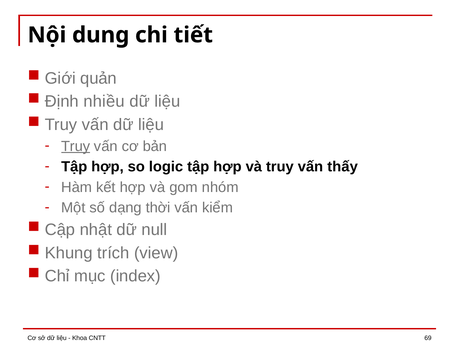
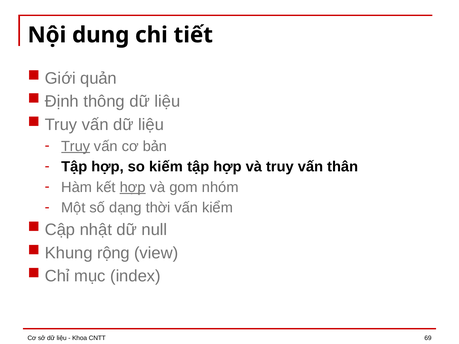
nhiều: nhiều -> thông (104, 102)
logic: logic -> kiếm (166, 167)
thấy: thấy -> thân (343, 167)
hợp underline: none -> present (133, 187)
trích: trích -> rộng (113, 253)
